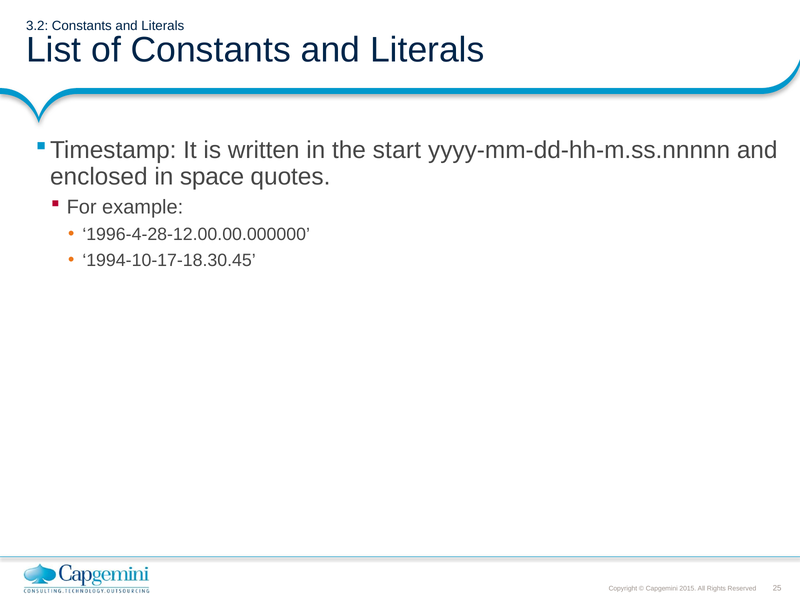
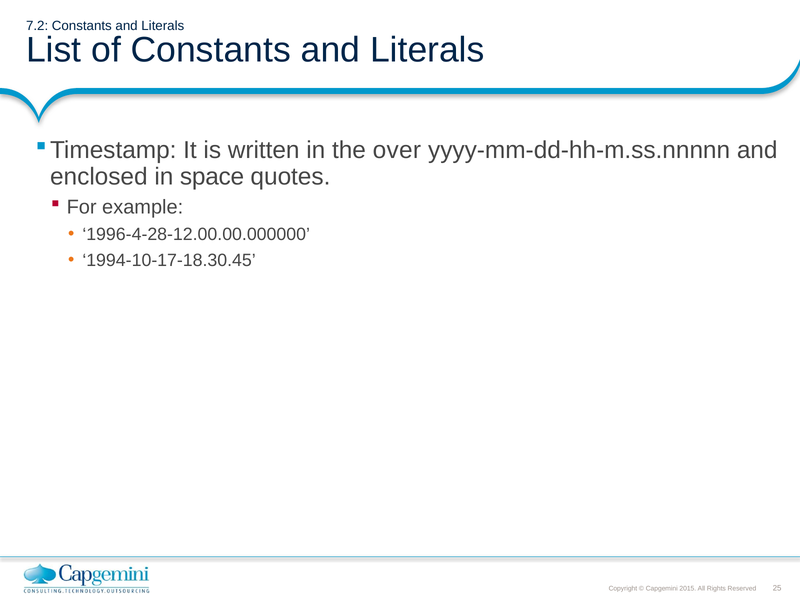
3.2: 3.2 -> 7.2 (37, 26)
start: start -> over (397, 150)
